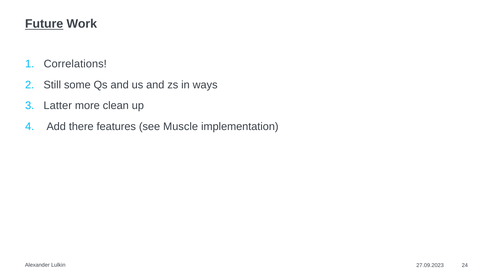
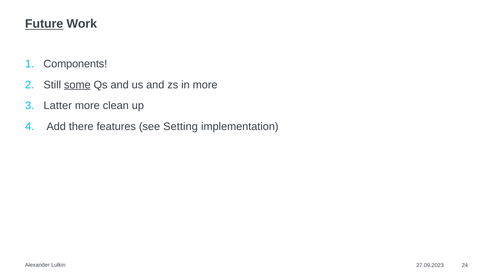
Correlations: Correlations -> Components (75, 64)
some underline: none -> present (77, 85)
in ways: ways -> more (205, 85)
Muscle: Muscle -> Setting (181, 126)
